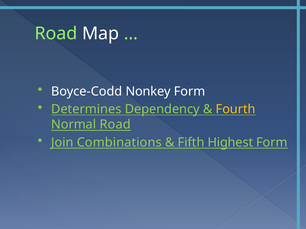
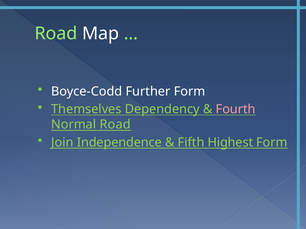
Nonkey: Nonkey -> Further (148, 92)
Determines: Determines -> Themselves (86, 110)
Fourth colour: yellow -> pink (236, 110)
Combinations: Combinations -> Independence (119, 143)
